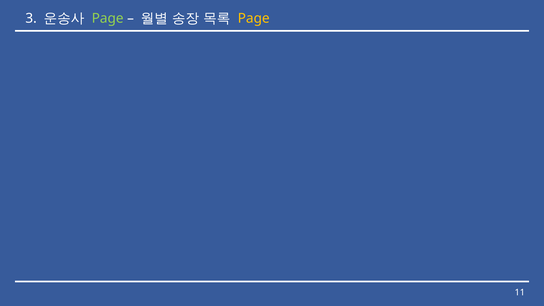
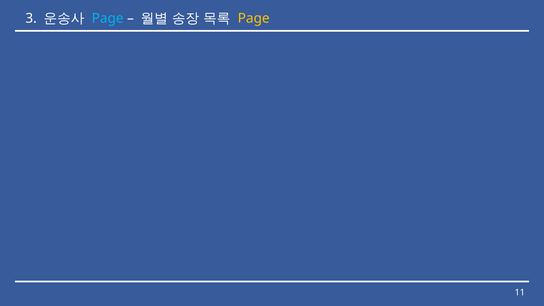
Page colour: light green -> light blue (108, 18)
